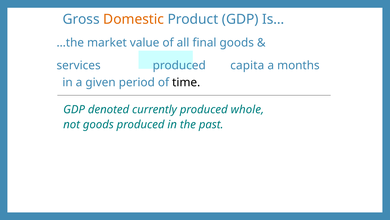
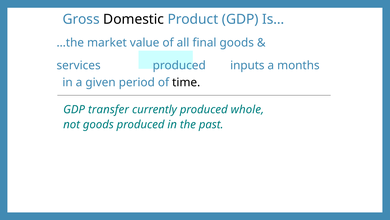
Domestic colour: orange -> black (134, 19)
capita: capita -> inputs (247, 65)
denoted: denoted -> transfer (108, 109)
